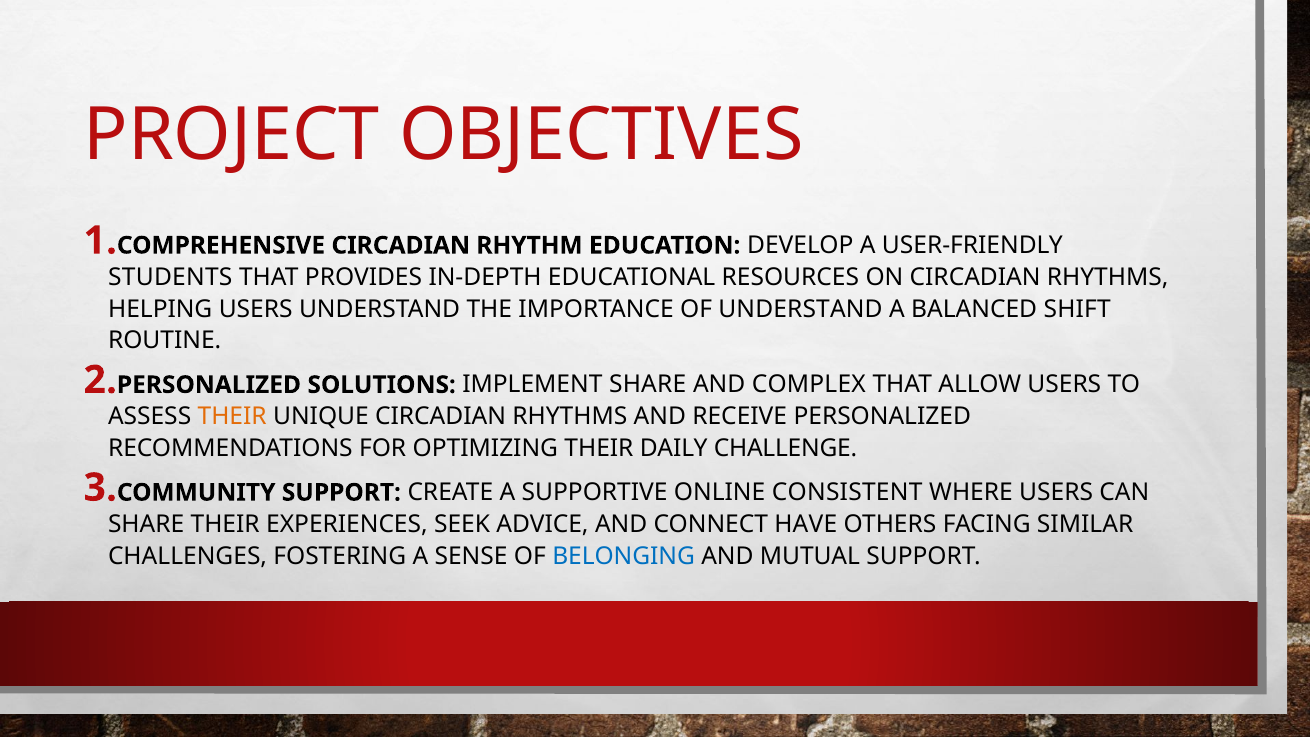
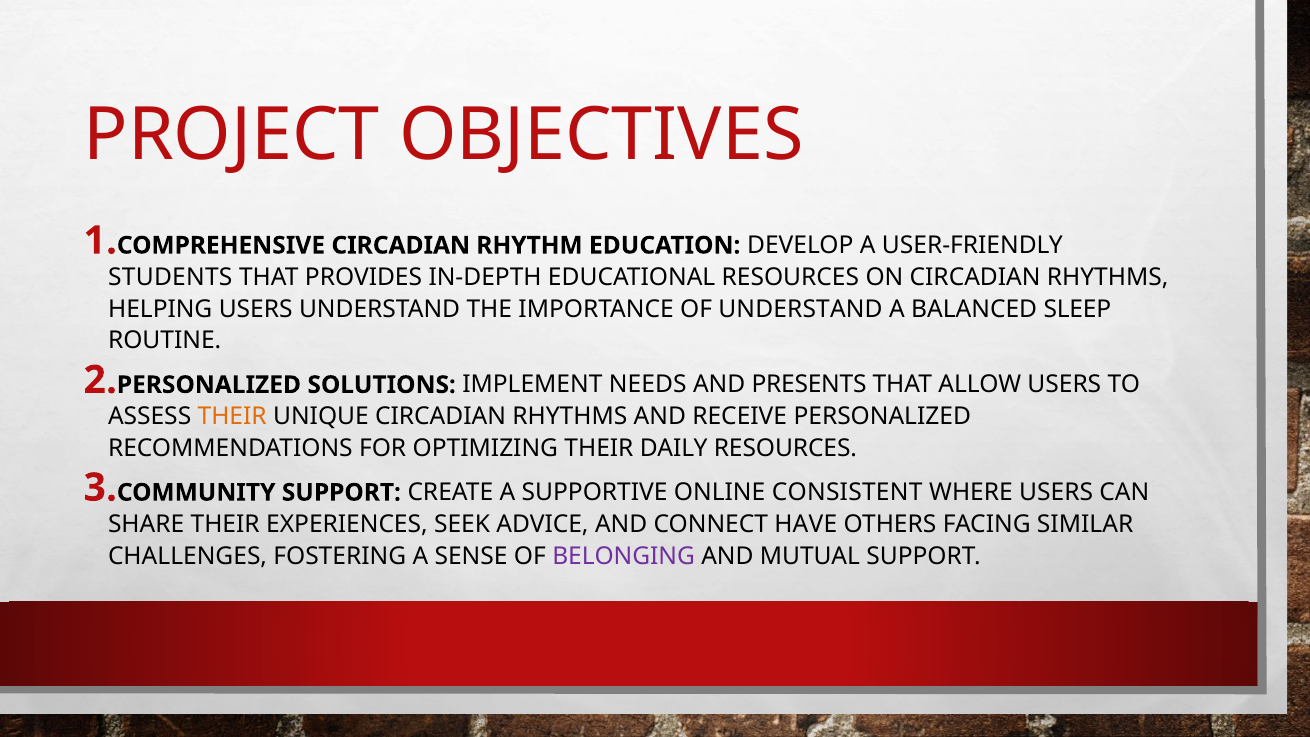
SHIFT: SHIFT -> SLEEP (1077, 309)
IMPLEMENT SHARE: SHARE -> NEEDS (648, 385)
COMPLEX: COMPLEX -> PRESENTS (809, 385)
DAILY CHALLENGE: CHALLENGE -> RESOURCES (785, 448)
BELONGING colour: blue -> purple (624, 556)
